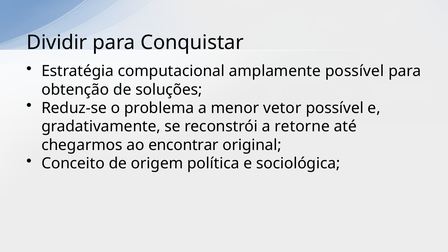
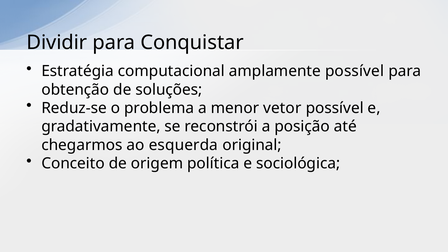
retorne: retorne -> posição (302, 127)
encontrar: encontrar -> esquerda (183, 145)
